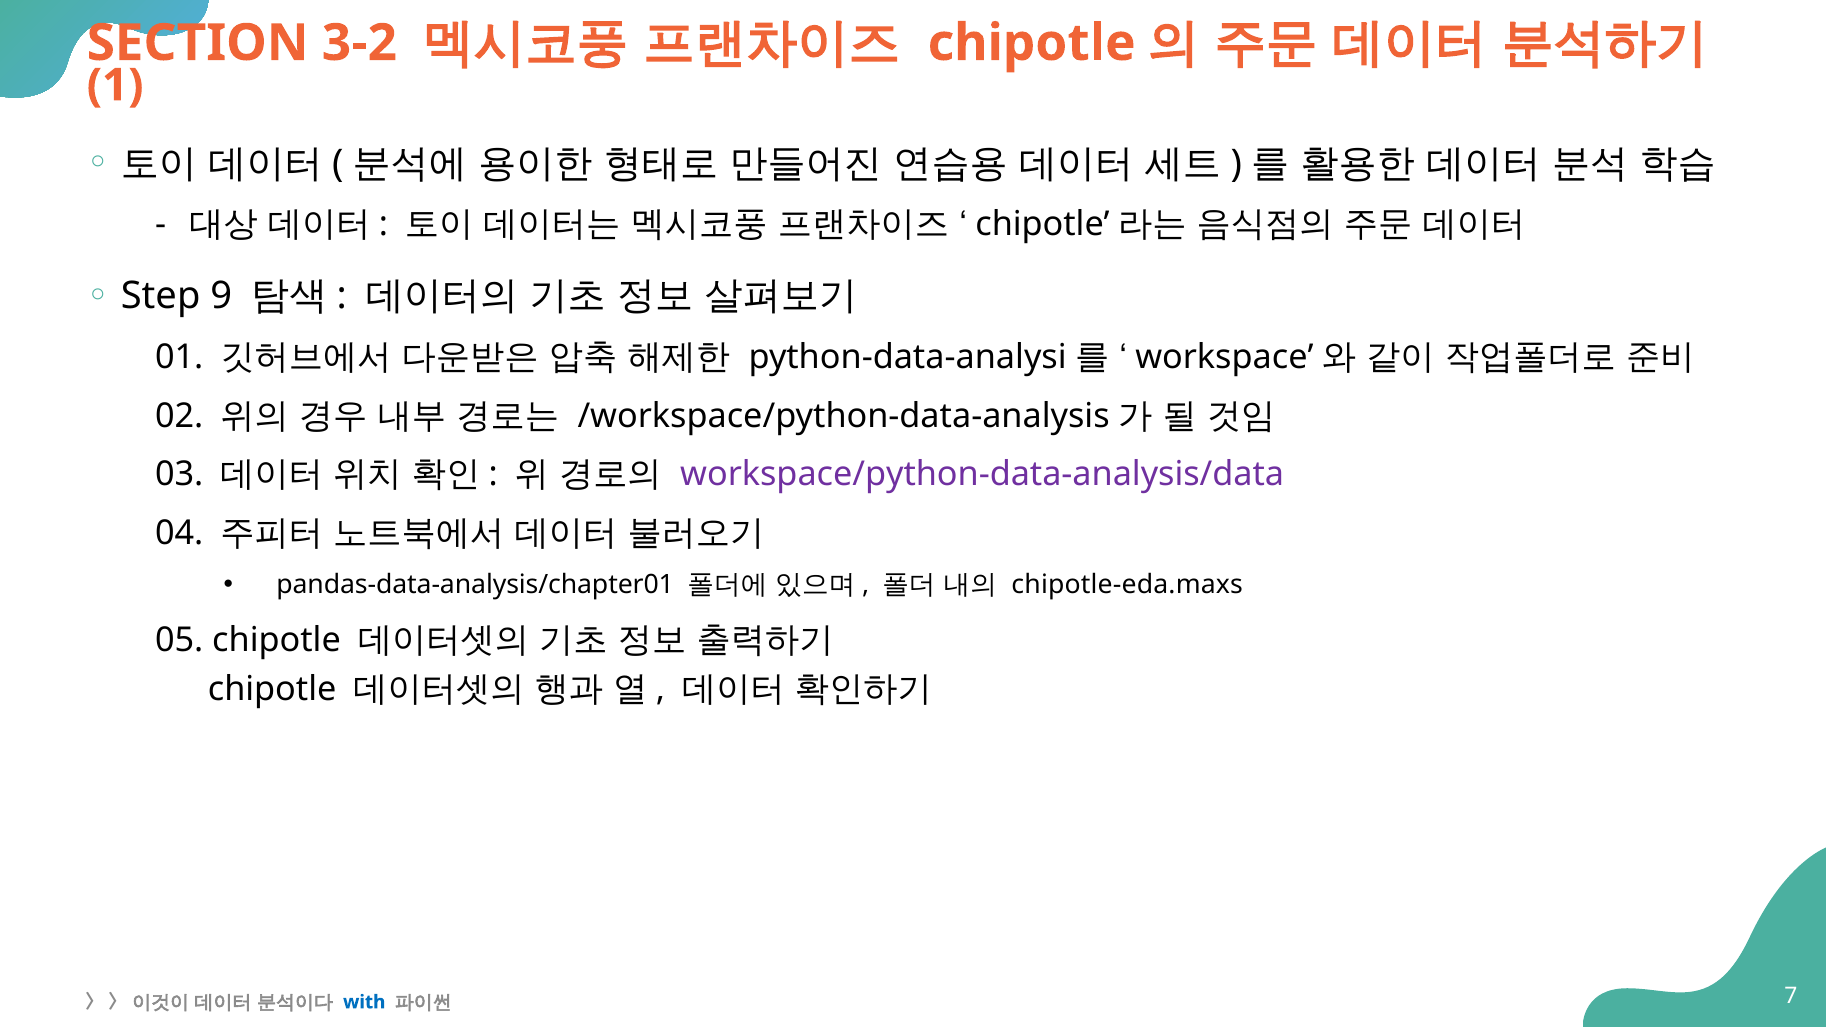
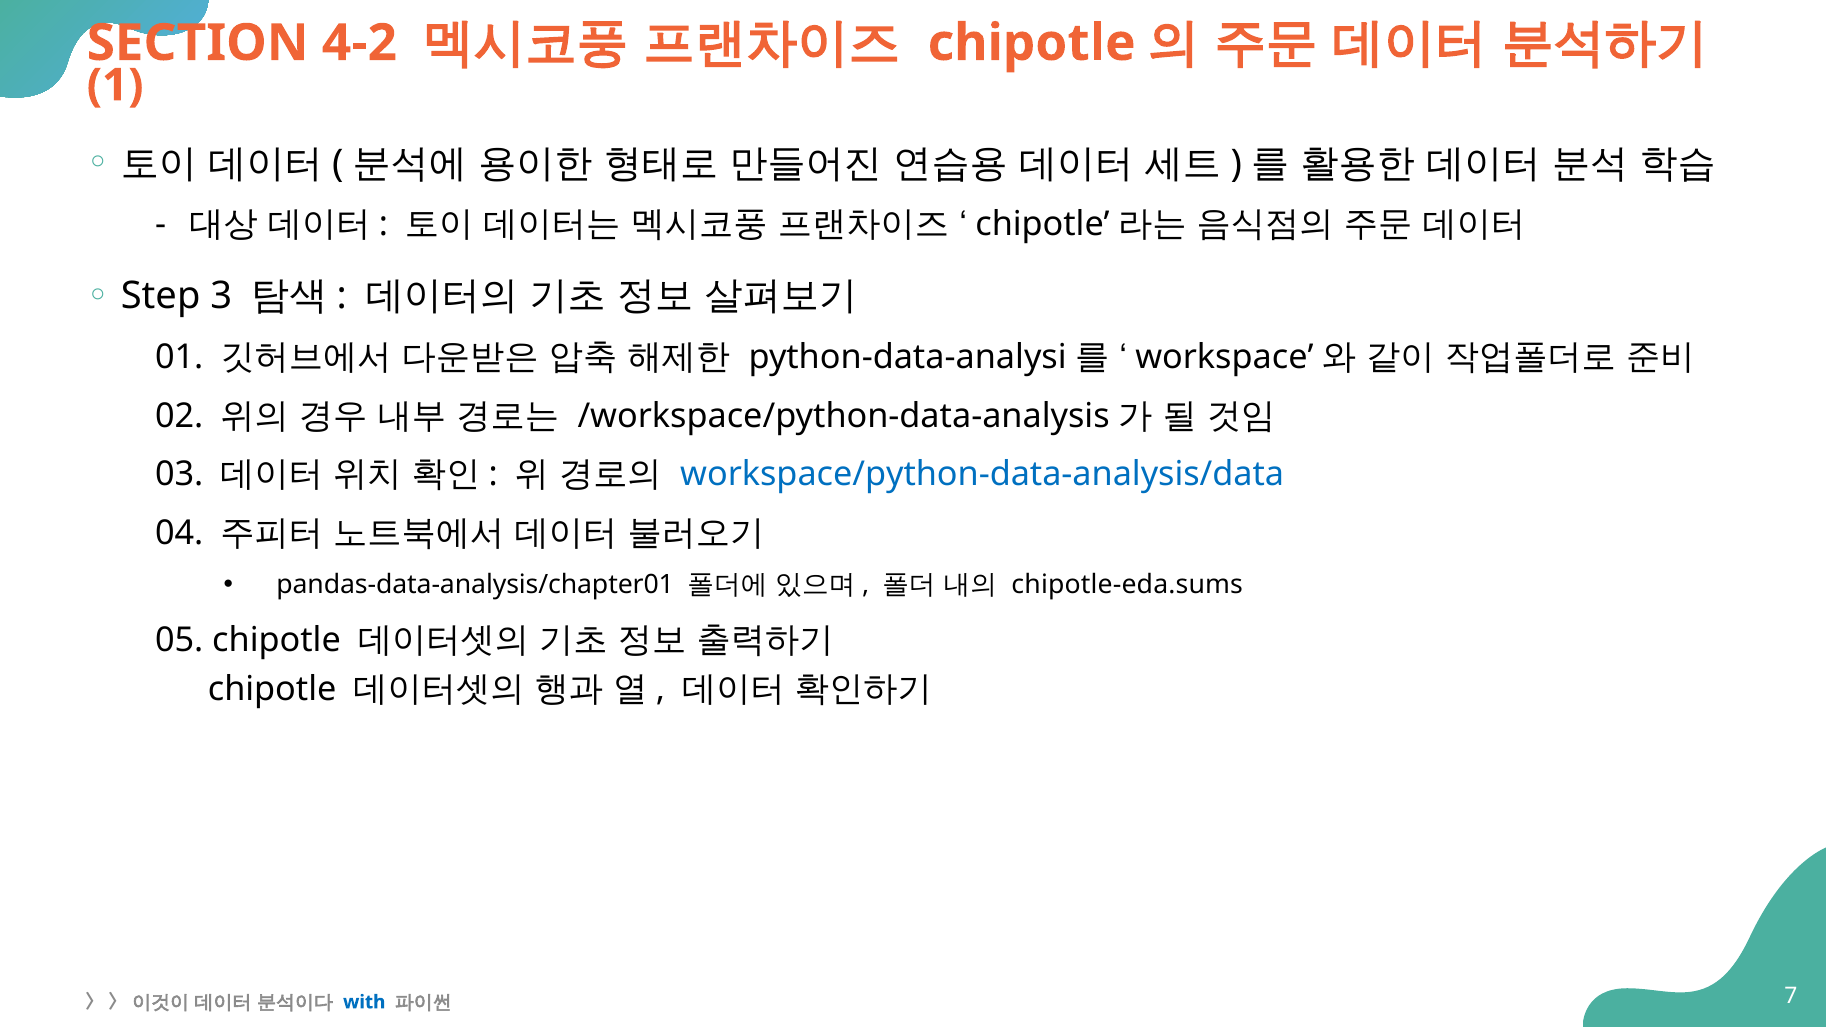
3-2: 3-2 -> 4-2 (359, 43)
9: 9 -> 3 (221, 296)
workspace/python-data-analysis/data colour: purple -> blue (982, 475)
chipotle-eda.maxs: chipotle-eda.maxs -> chipotle-eda.sums (1127, 585)
